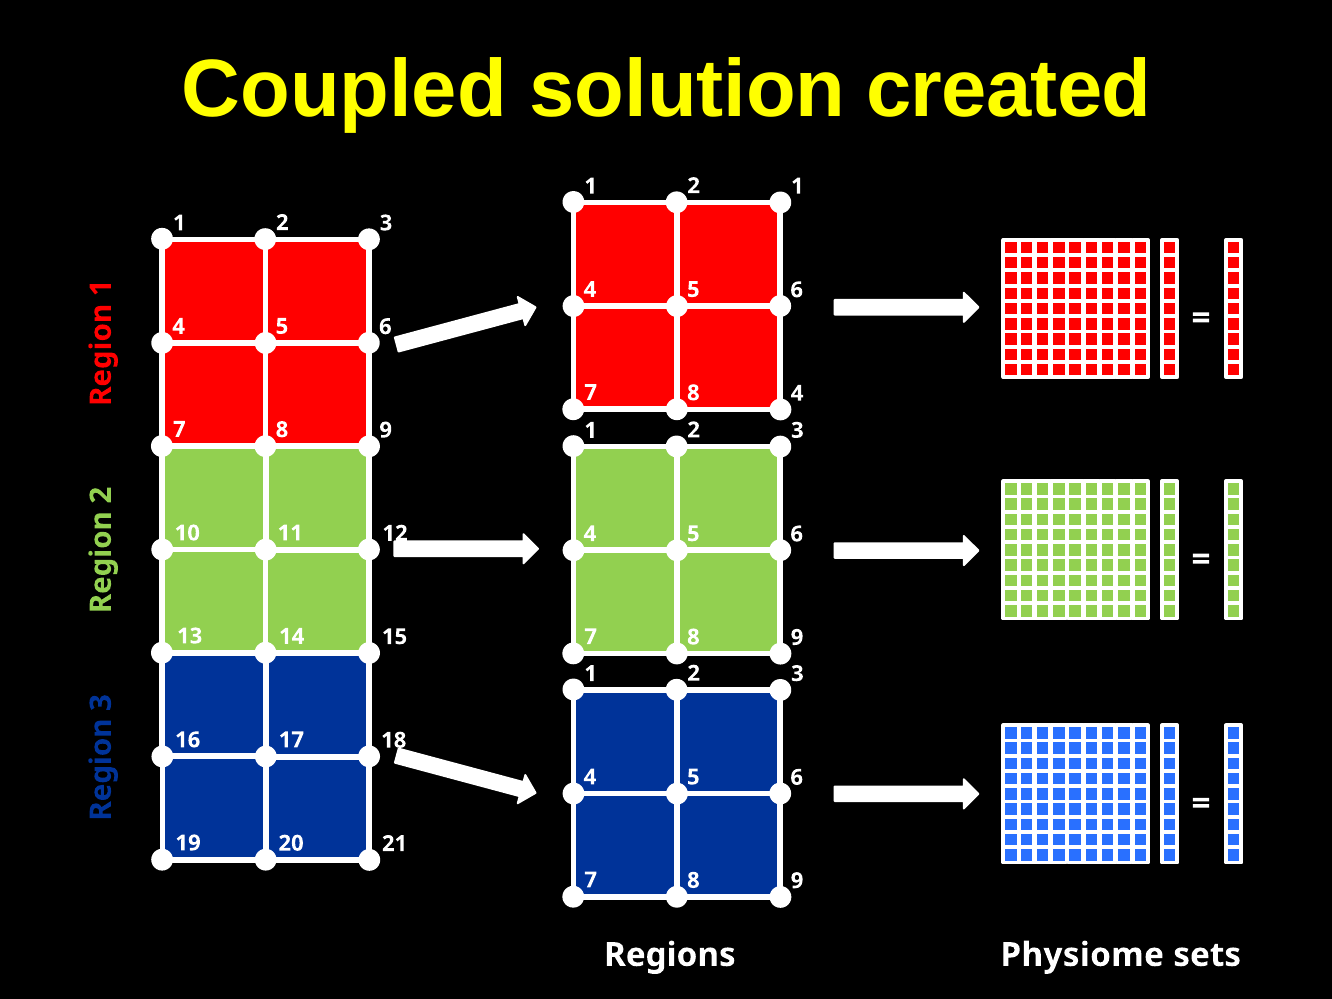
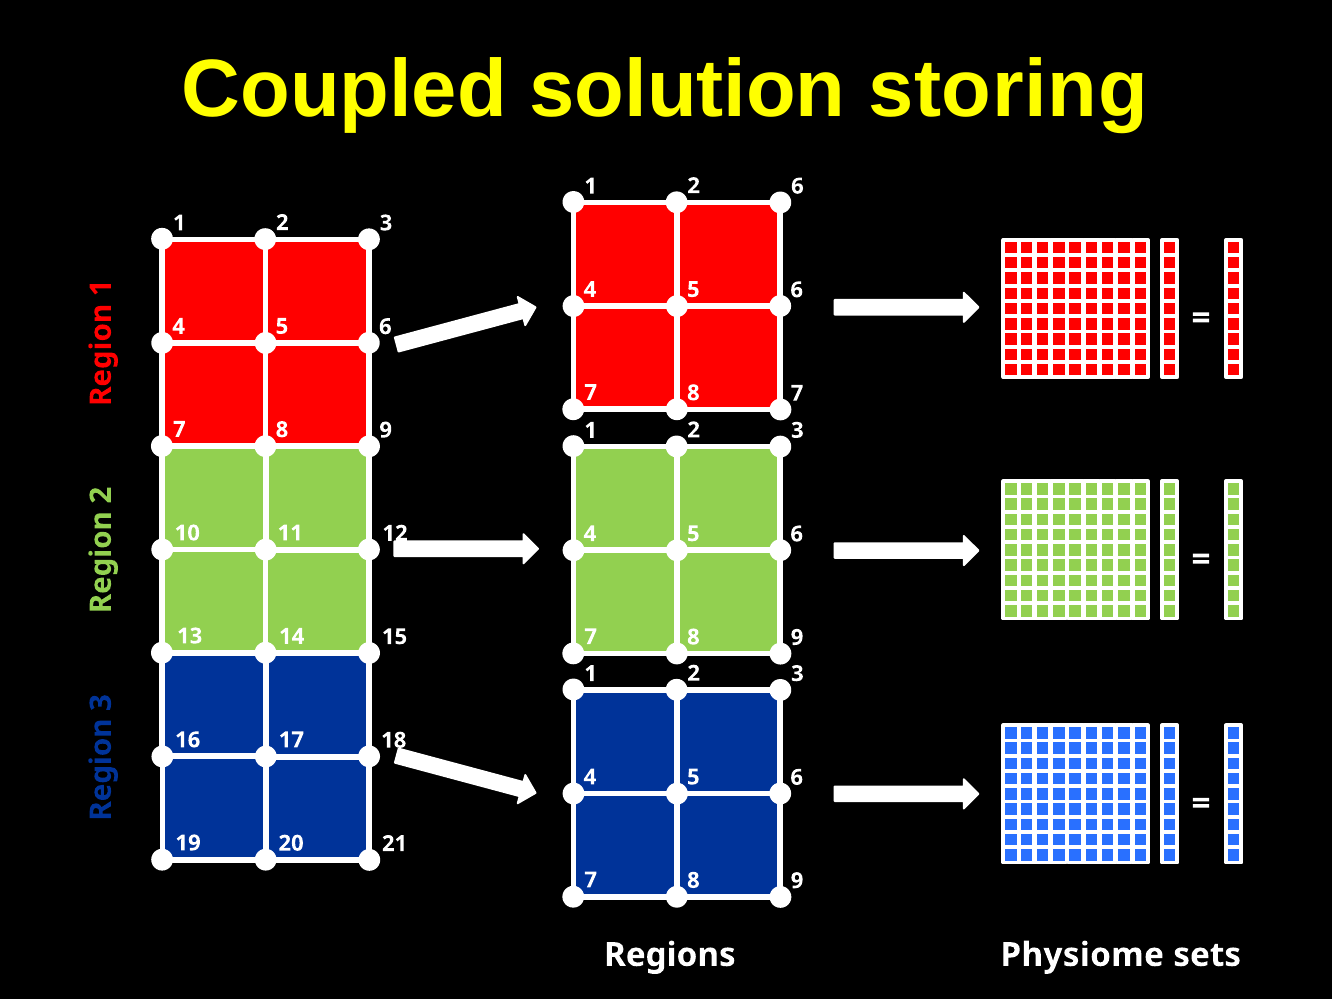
created: created -> storing (1008, 90)
2 1: 1 -> 6 (797, 186)
8 4: 4 -> 7 (797, 393)
